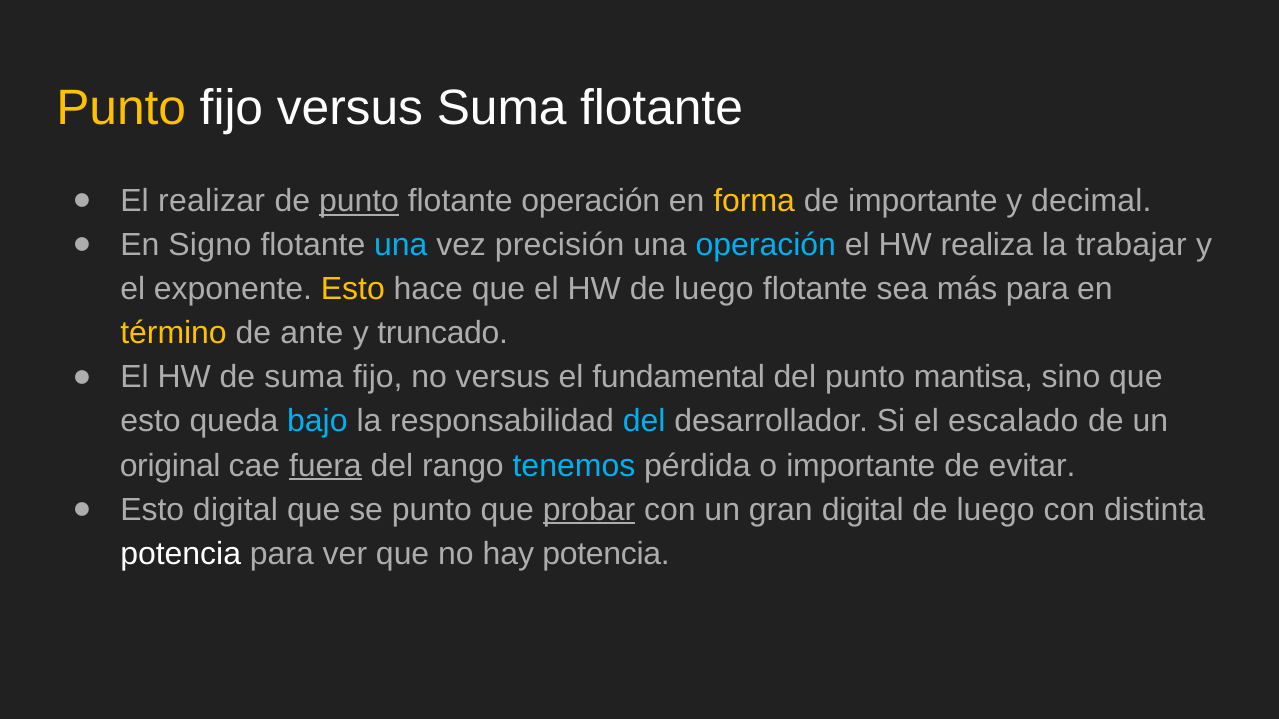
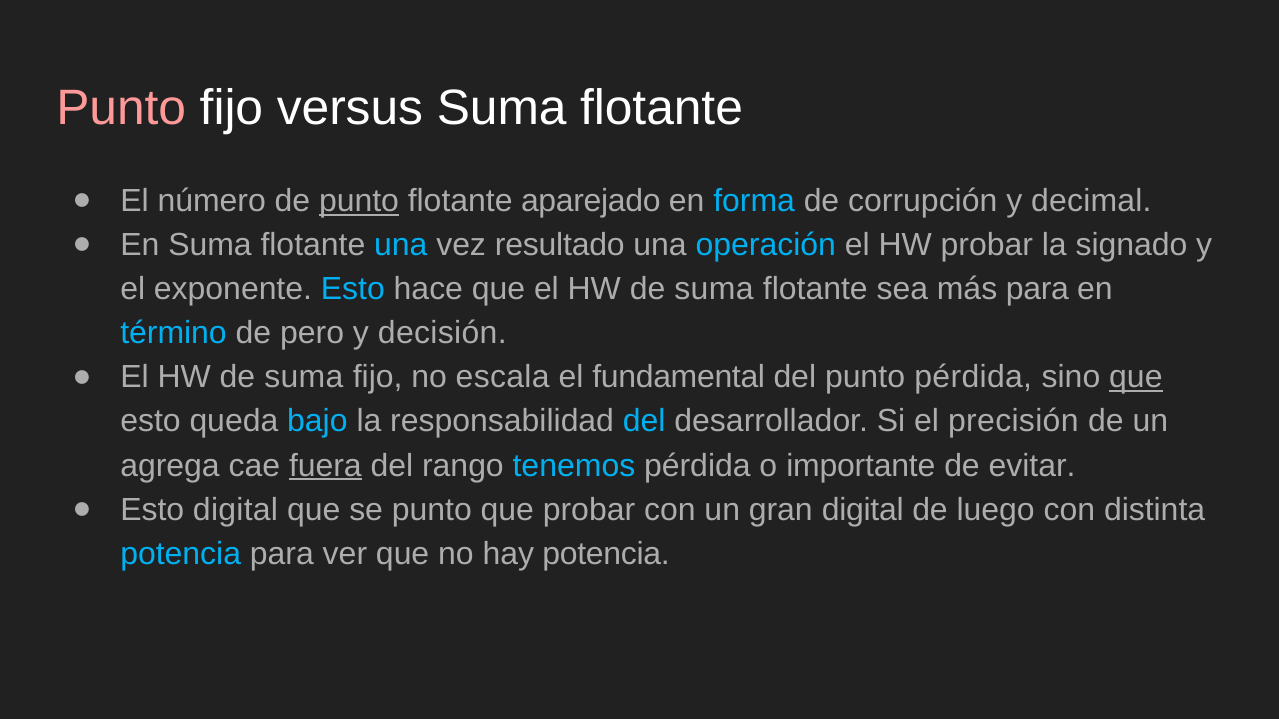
Punto colour: yellow -> pink (121, 108)
realizar: realizar -> número (212, 201)
flotante operación: operación -> aparejado (591, 201)
forma colour: yellow -> light blue (754, 201)
de importante: importante -> corrupción (923, 201)
En Signo: Signo -> Suma (210, 245)
precisión: precisión -> resultado (560, 245)
HW realiza: realiza -> probar (987, 245)
trabajar: trabajar -> signado (1132, 245)
Esto colour: yellow -> light blue (353, 289)
luego: luego -> suma (714, 289)
término colour: yellow -> light blue (174, 333)
ante: ante -> pero (312, 333)
truncado: truncado -> decisión (442, 333)
no versus: versus -> escala (503, 378)
punto mantisa: mantisa -> pérdida (973, 378)
que underline: none -> present (1136, 378)
escalado: escalado -> precisión (1013, 422)
original: original -> agrega (170, 466)
probar underline: present -> none (589, 510)
potencia colour: white -> light blue (181, 554)
